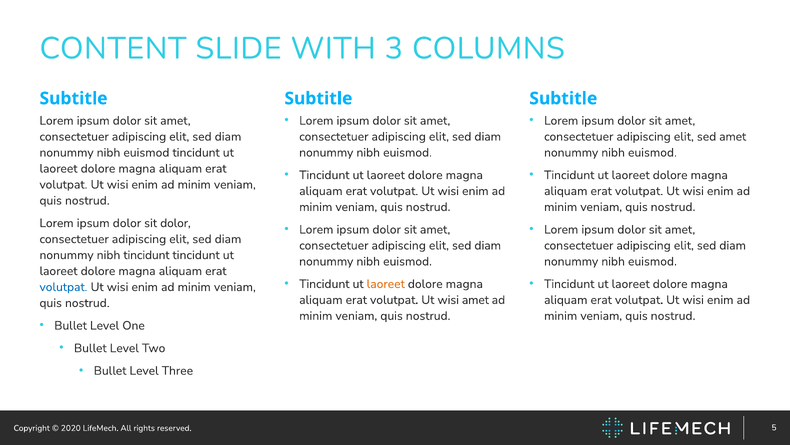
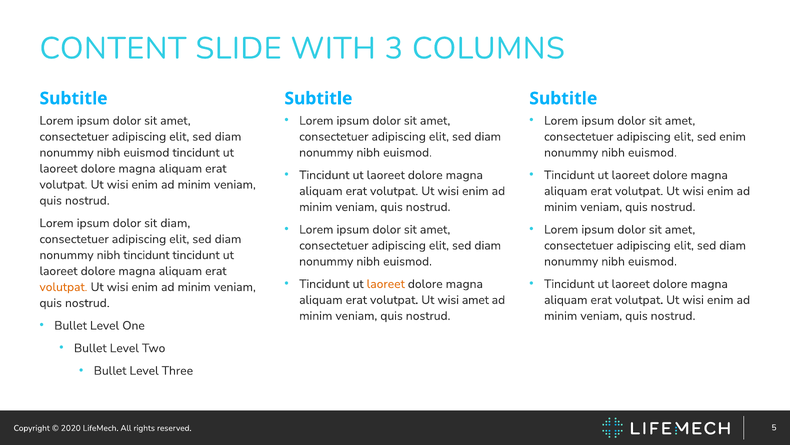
sed amet: amet -> enim (733, 136)
sit dolor: dolor -> diam (175, 223)
volutpat colour: blue -> orange (63, 287)
